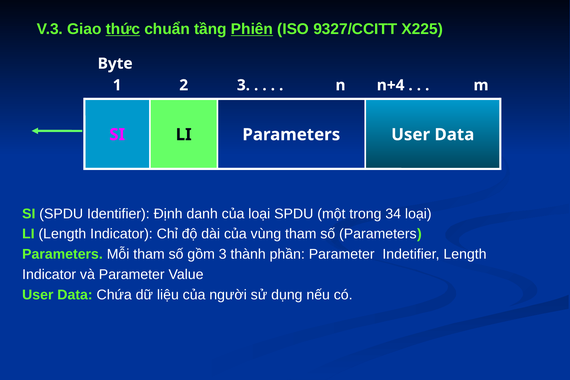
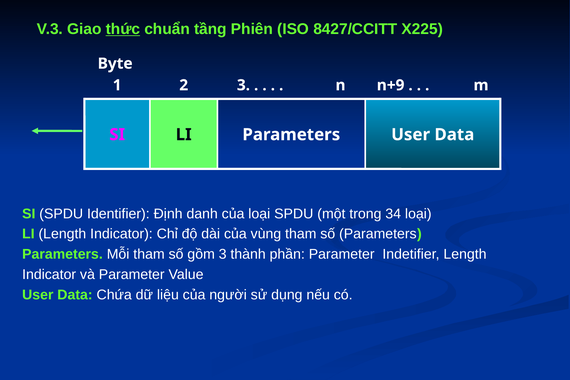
Phiên underline: present -> none (252, 29)
9327/CCITT: 9327/CCITT -> 8427/CCITT (355, 29)
n+4: n+4 -> n+9 (391, 85)
